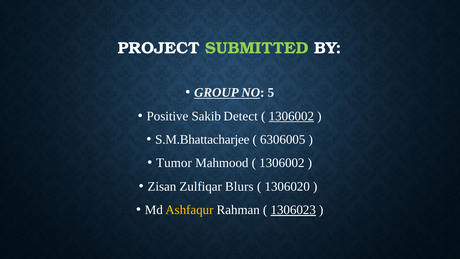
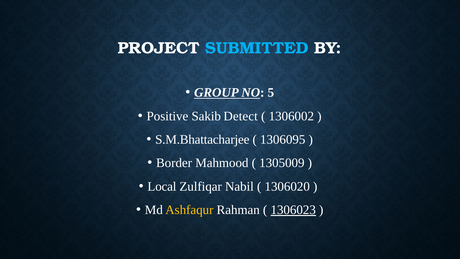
SUBMITTED colour: light green -> light blue (257, 48)
1306002 underline: present -> none (291, 116)
6306005: 6306005 -> 1306095 (283, 139)
Tumor: Tumor -> Border (174, 163)
1306002: 1306002 -> 1305009 (282, 163)
Zisan: Zisan -> Local (162, 186)
Blurs: Blurs -> Nabil (239, 186)
